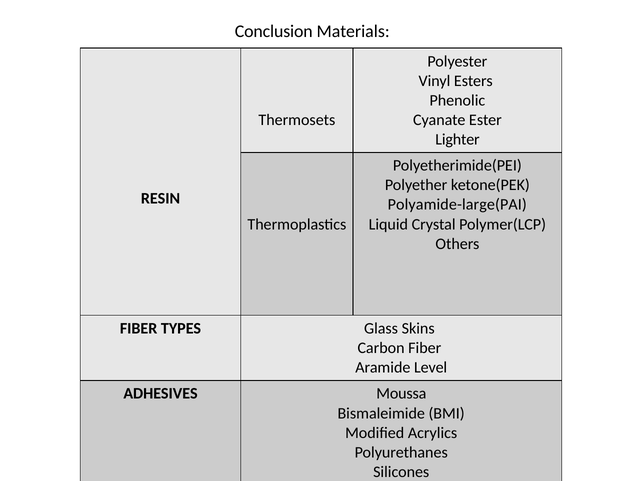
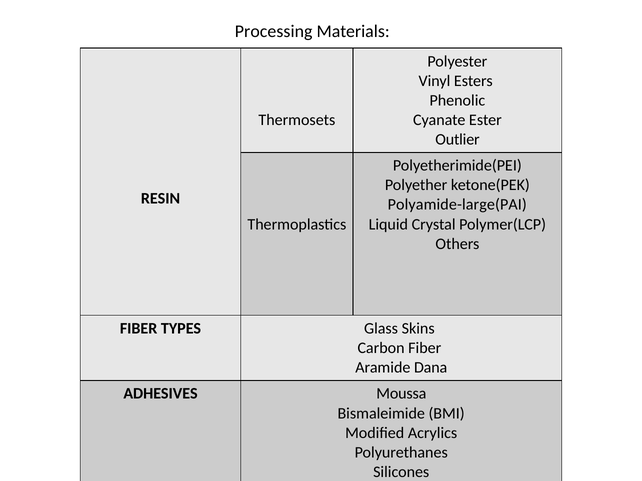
Conclusion: Conclusion -> Processing (274, 31)
Lighter: Lighter -> Outlier (457, 140)
Level: Level -> Dana (431, 368)
